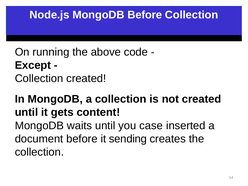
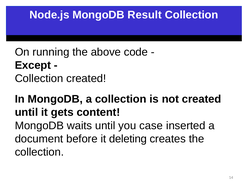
MongoDB Before: Before -> Result (145, 15)
sending: sending -> deleting (128, 139)
